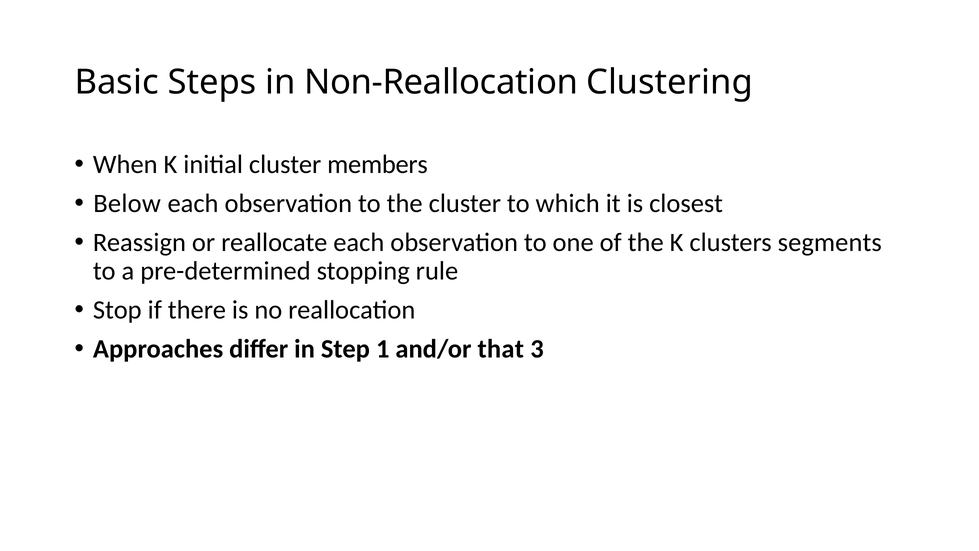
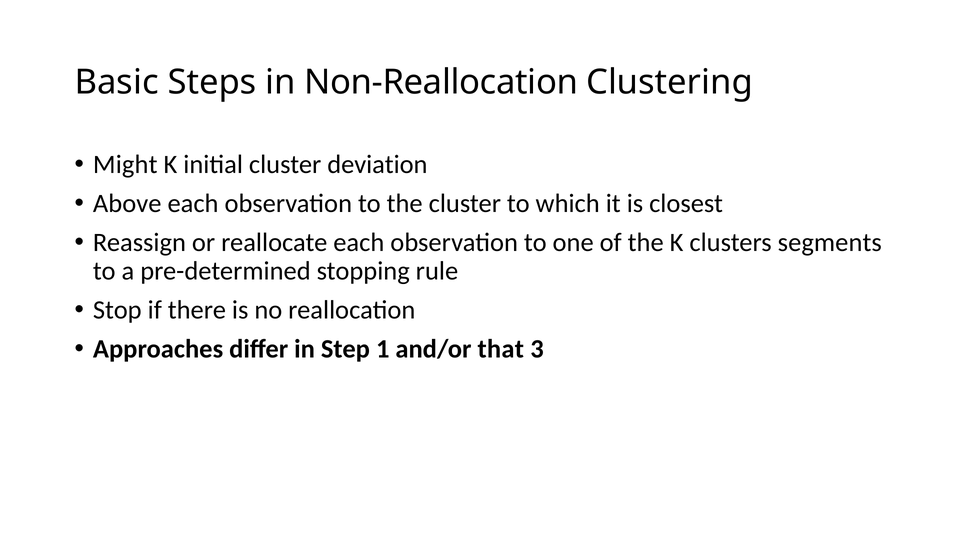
When: When -> Might (125, 164)
members: members -> deviation (377, 164)
Below: Below -> Above (127, 203)
